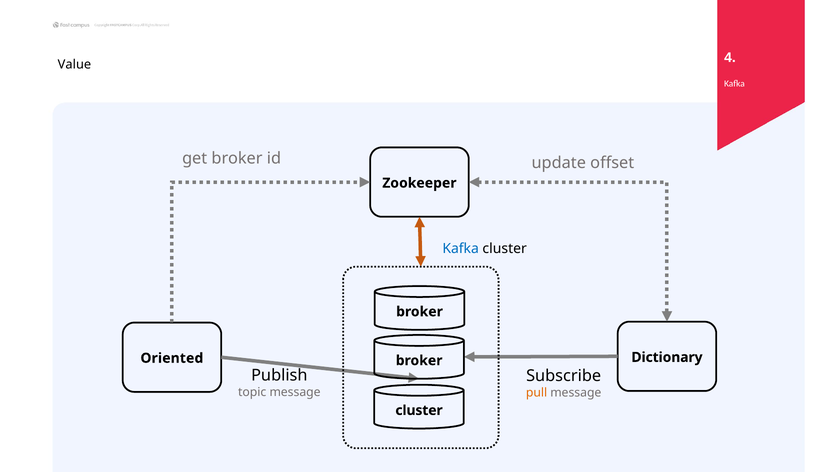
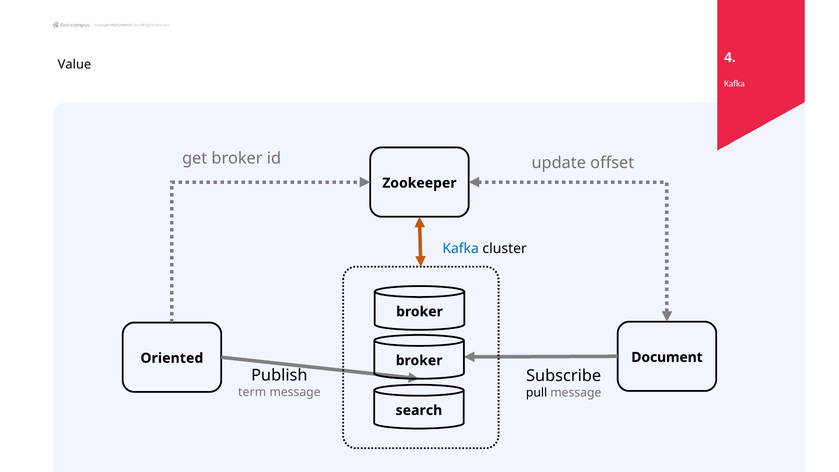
Dictionary: Dictionary -> Document (667, 357)
topic: topic -> term (252, 392)
pull colour: orange -> black (537, 393)
cluster: cluster -> search (419, 410)
